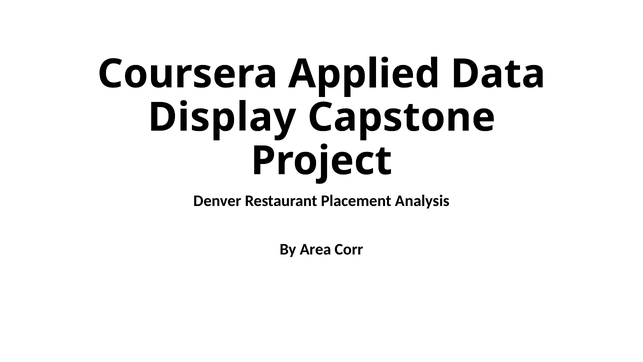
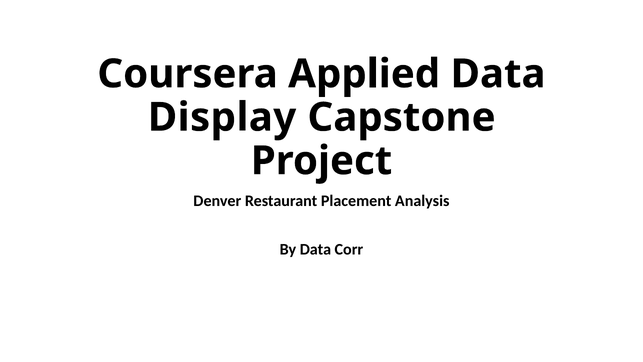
By Area: Area -> Data (315, 249)
